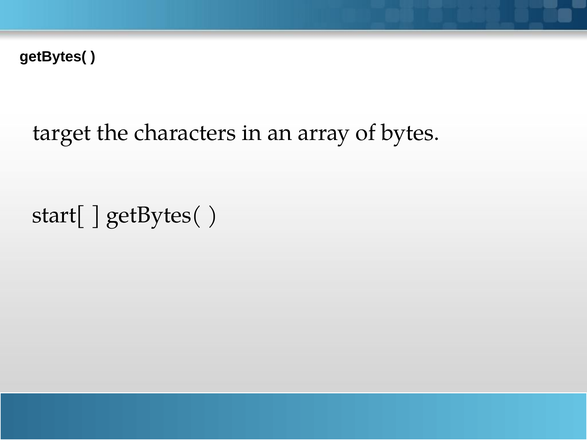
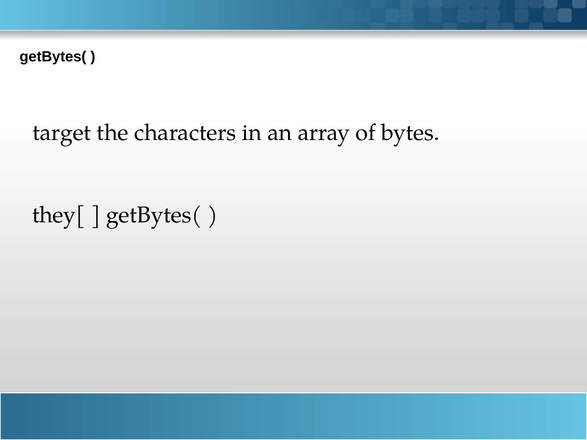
start[: start[ -> they[ (59, 215)
